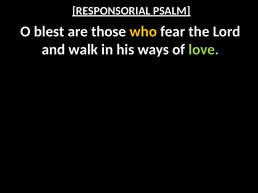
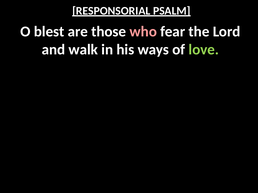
who colour: yellow -> pink (143, 32)
